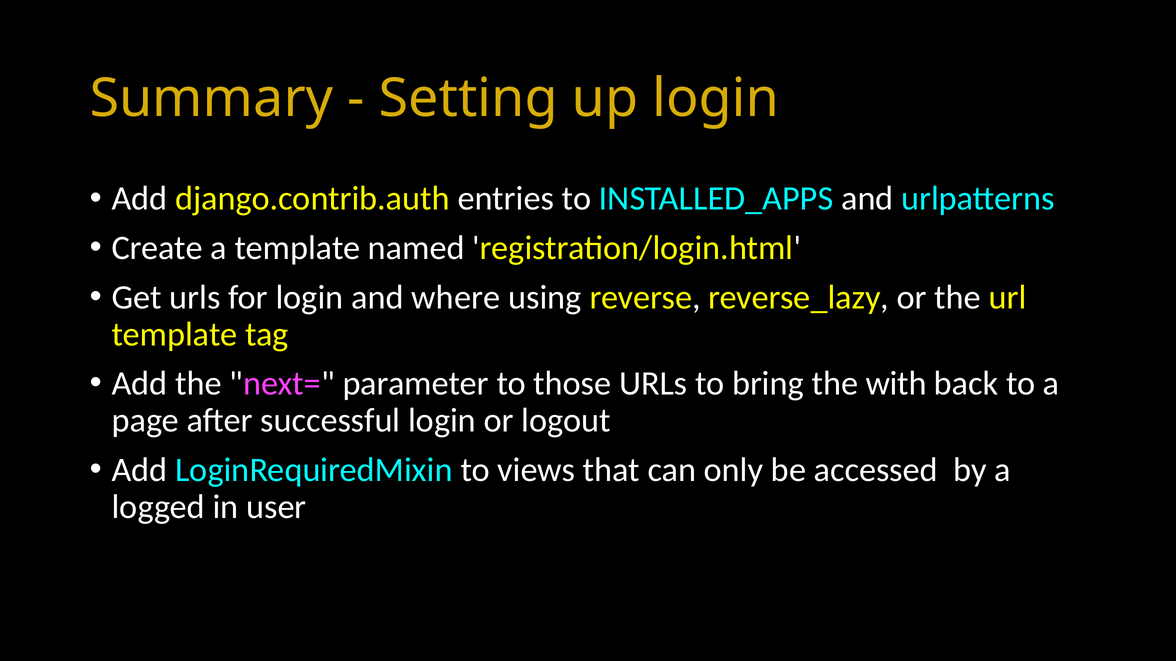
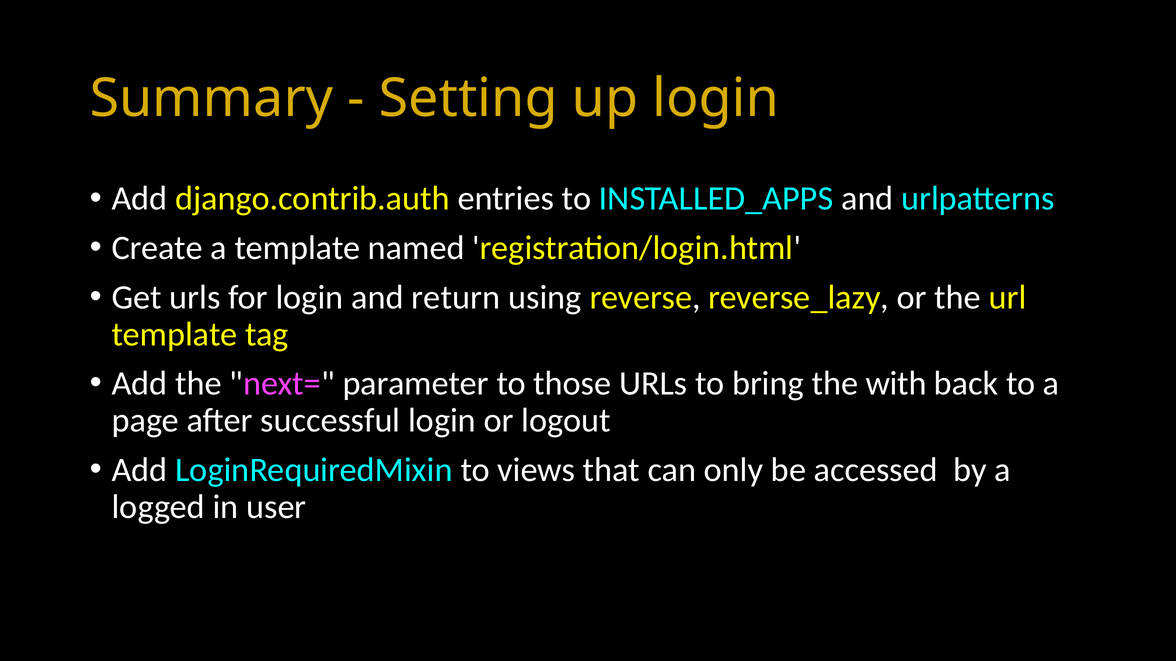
where: where -> return (456, 297)
